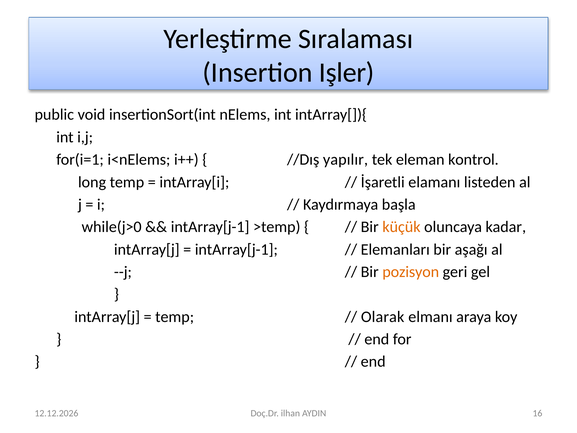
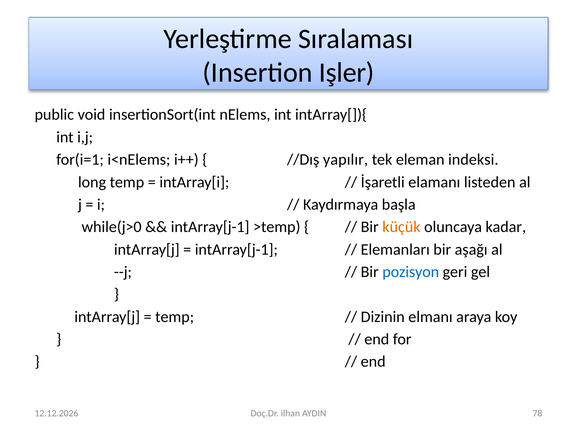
kontrol: kontrol -> indeksi (473, 159)
pozisyon colour: orange -> blue (411, 272)
Olarak: Olarak -> Dizinin (383, 317)
16: 16 -> 78 (538, 413)
